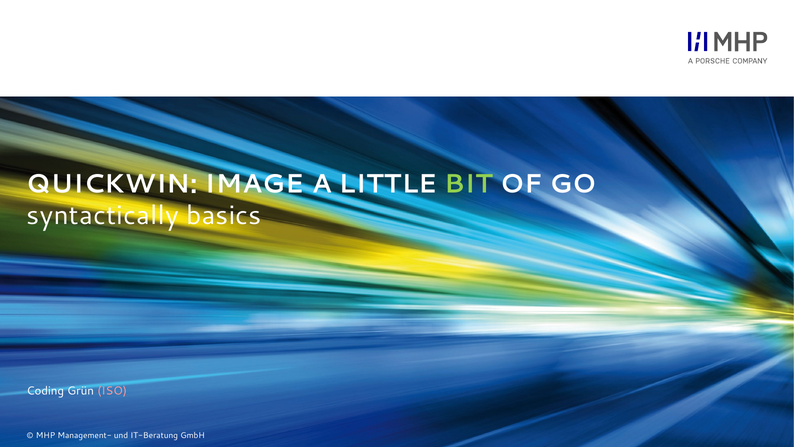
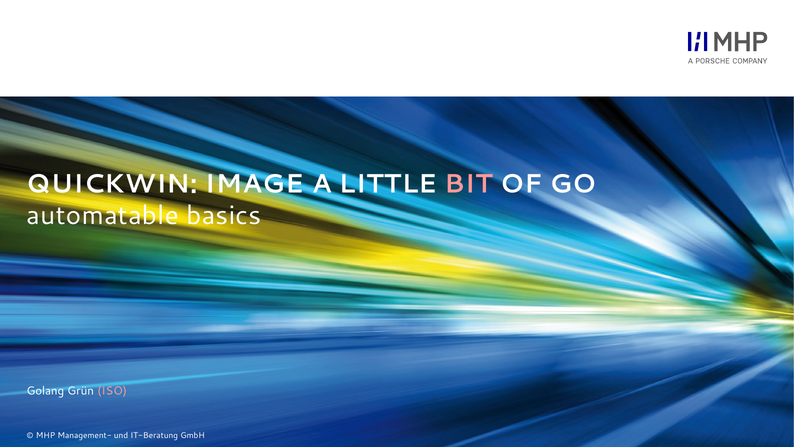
BIT colour: light green -> pink (469, 184)
syntactically: syntactically -> automatable (103, 215)
Coding: Coding -> Golang (45, 391)
